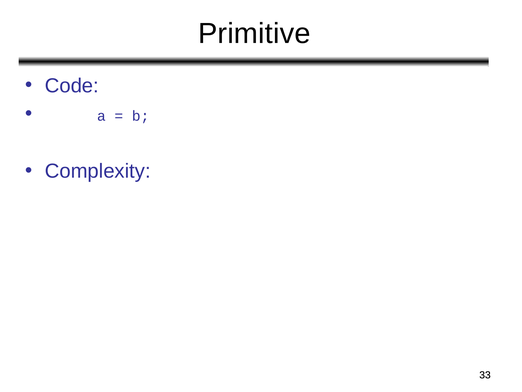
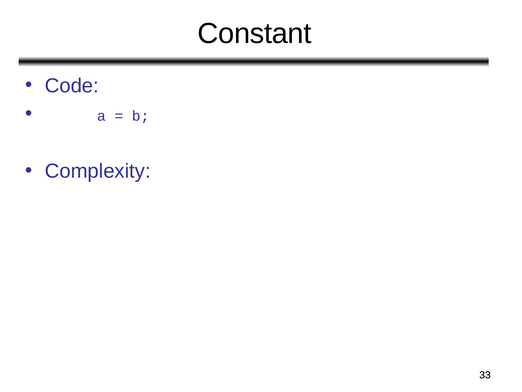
Primitive: Primitive -> Constant (255, 34)
